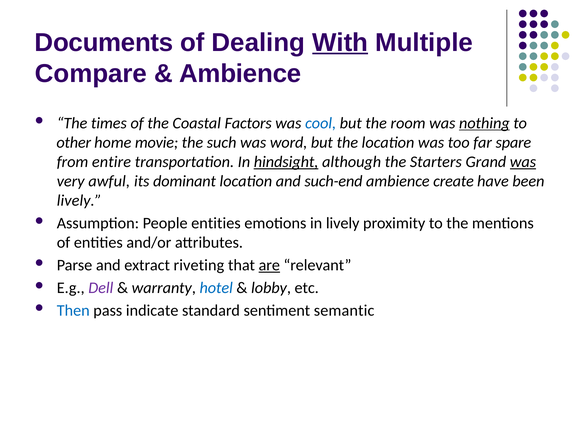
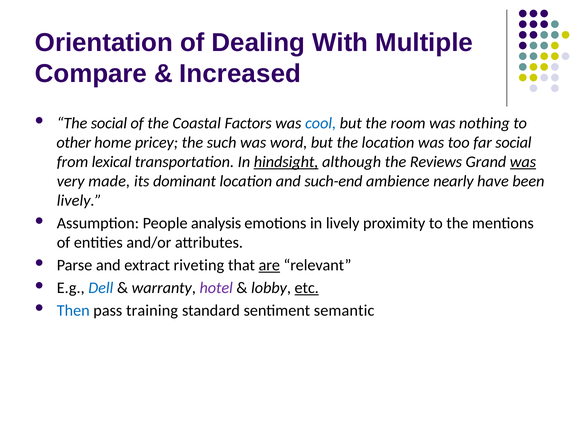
Documents: Documents -> Orientation (104, 43)
With underline: present -> none (340, 43)
Ambience: Ambience -> Increased (240, 74)
The times: times -> social (109, 123)
nothing underline: present -> none (484, 123)
movie: movie -> pricey (157, 143)
far spare: spare -> social (513, 143)
entire: entire -> lexical (112, 162)
Starters: Starters -> Reviews (436, 162)
awful: awful -> made (109, 181)
create: create -> nearly (453, 181)
People entities: entities -> analysis (216, 223)
Dell colour: purple -> blue (101, 288)
hotel colour: blue -> purple (216, 288)
etc underline: none -> present (307, 288)
indicate: indicate -> training (152, 311)
